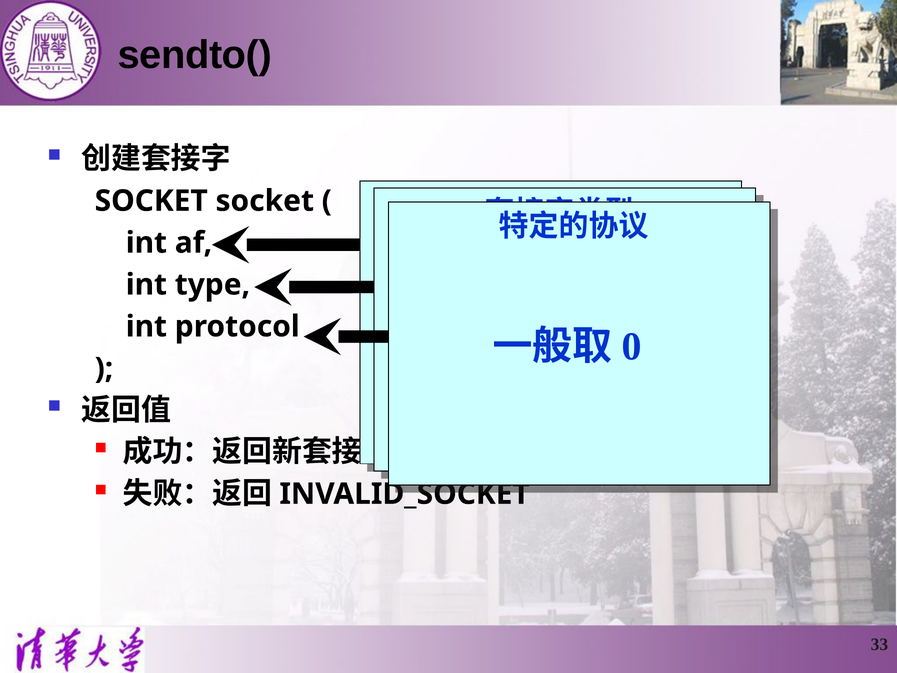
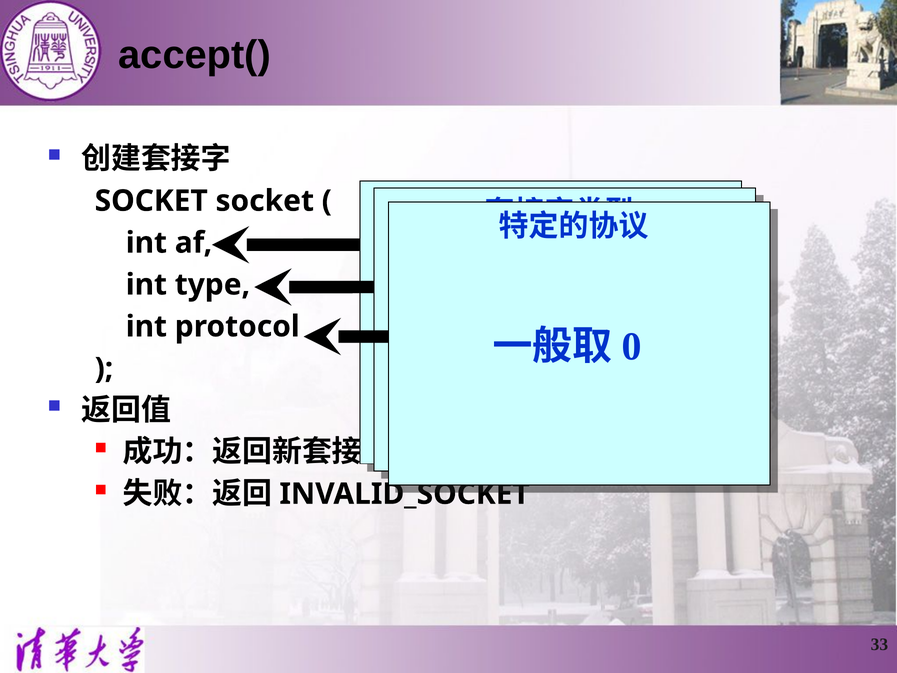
sendto(: sendto( -> accept( (195, 55)
